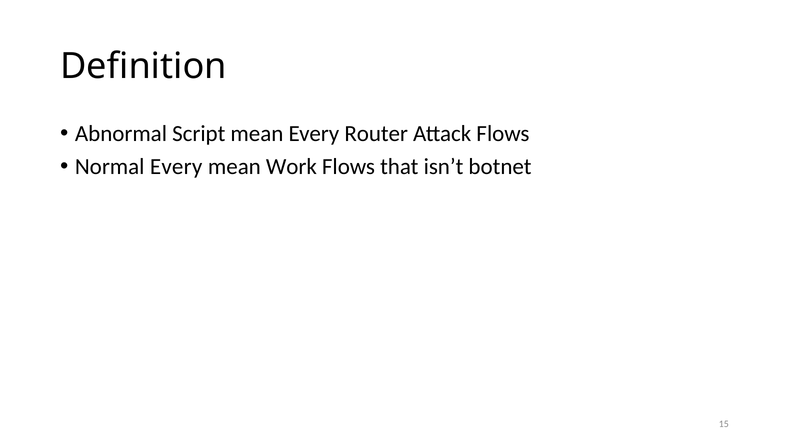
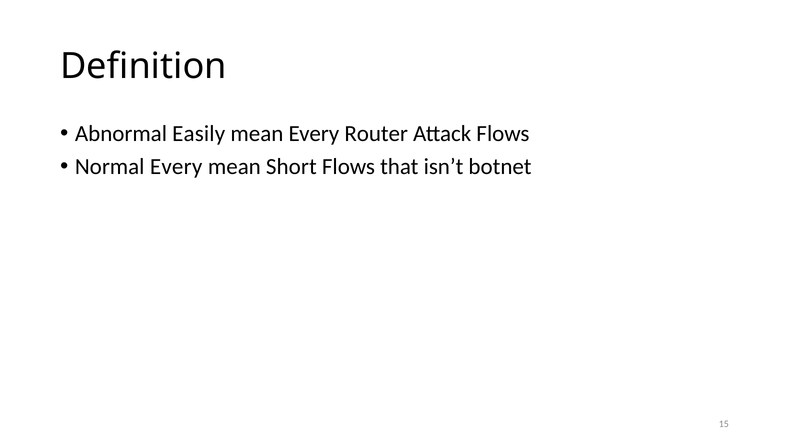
Script: Script -> Easily (199, 133)
Work: Work -> Short (291, 166)
